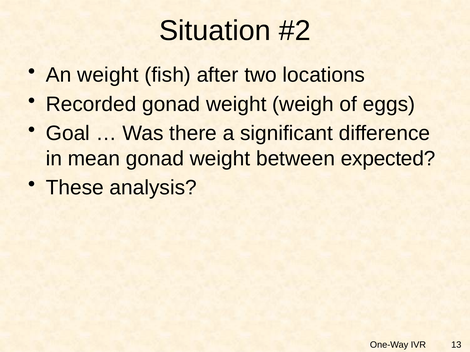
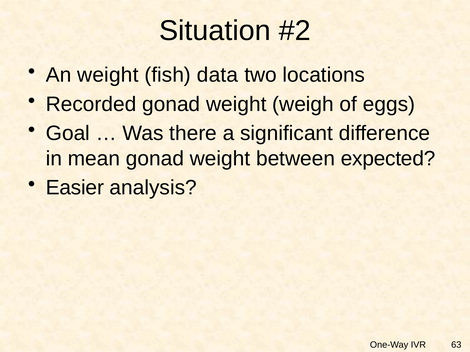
after: after -> data (217, 75)
These: These -> Easier (75, 188)
13: 13 -> 63 (456, 345)
